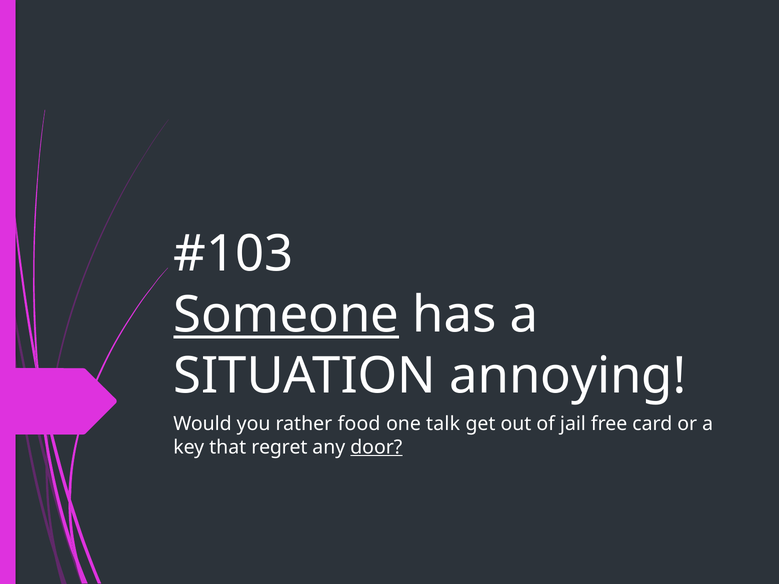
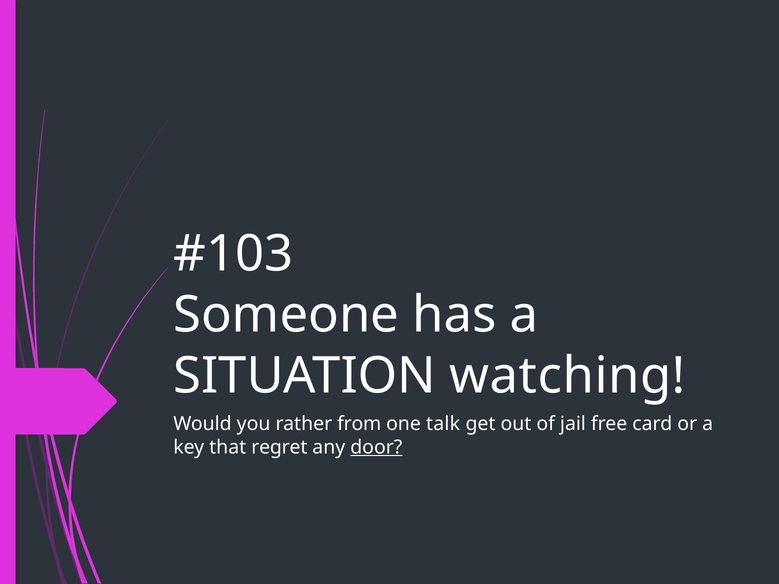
Someone underline: present -> none (286, 315)
annoying: annoying -> watching (568, 376)
food: food -> from (359, 424)
